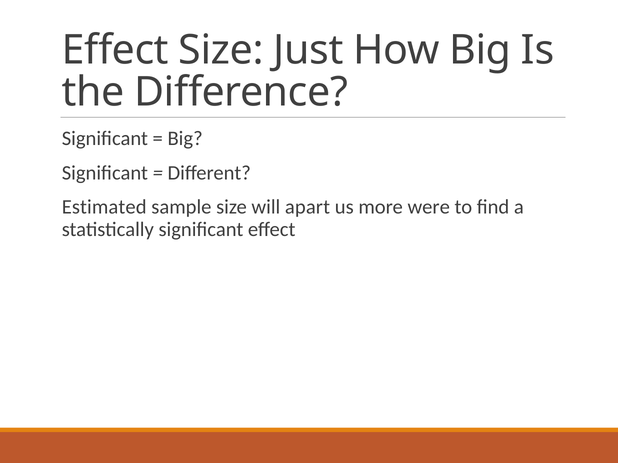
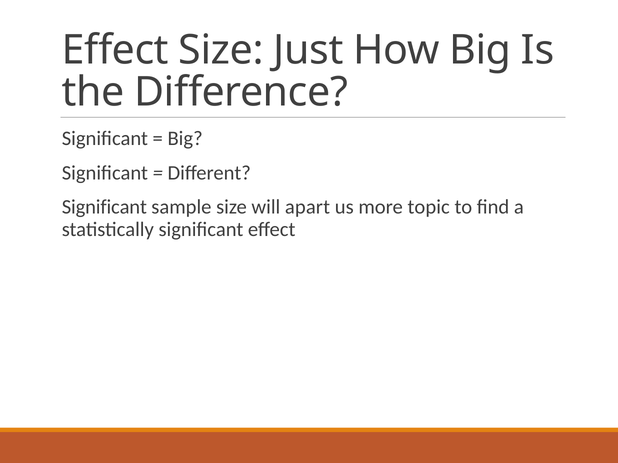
Estimated: Estimated -> Significant (104, 207)
were: were -> topic (429, 207)
